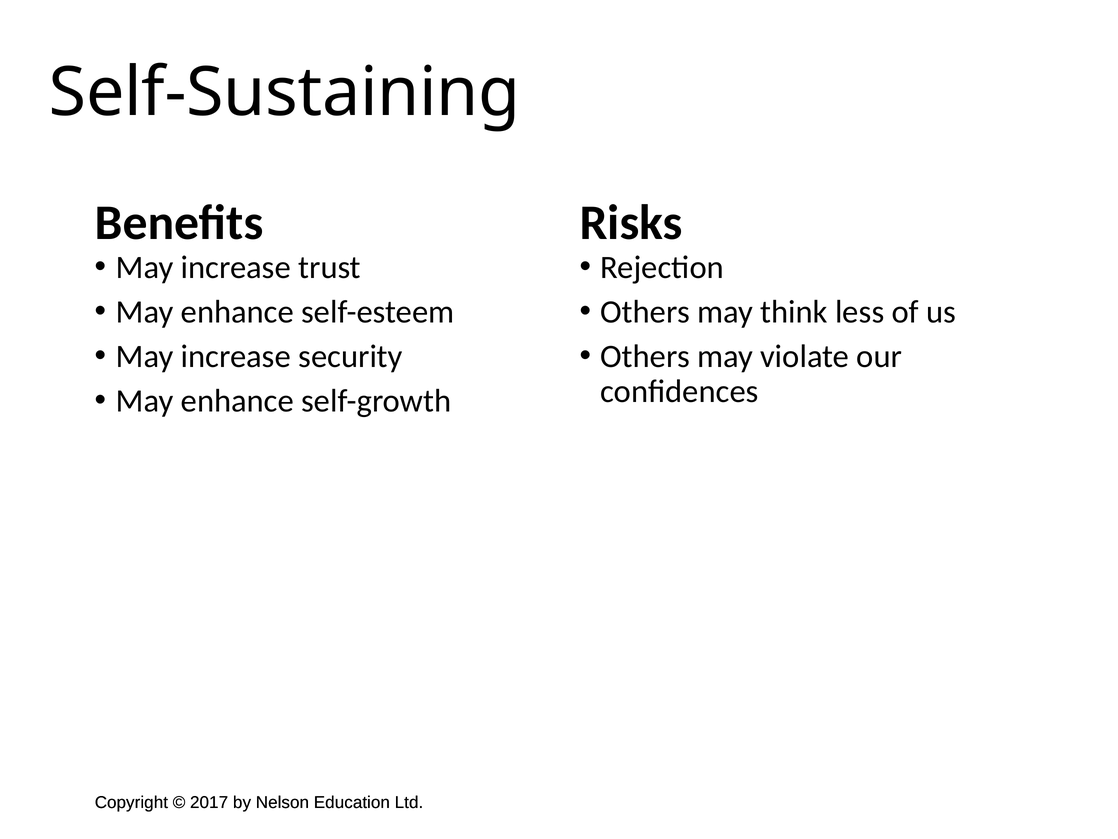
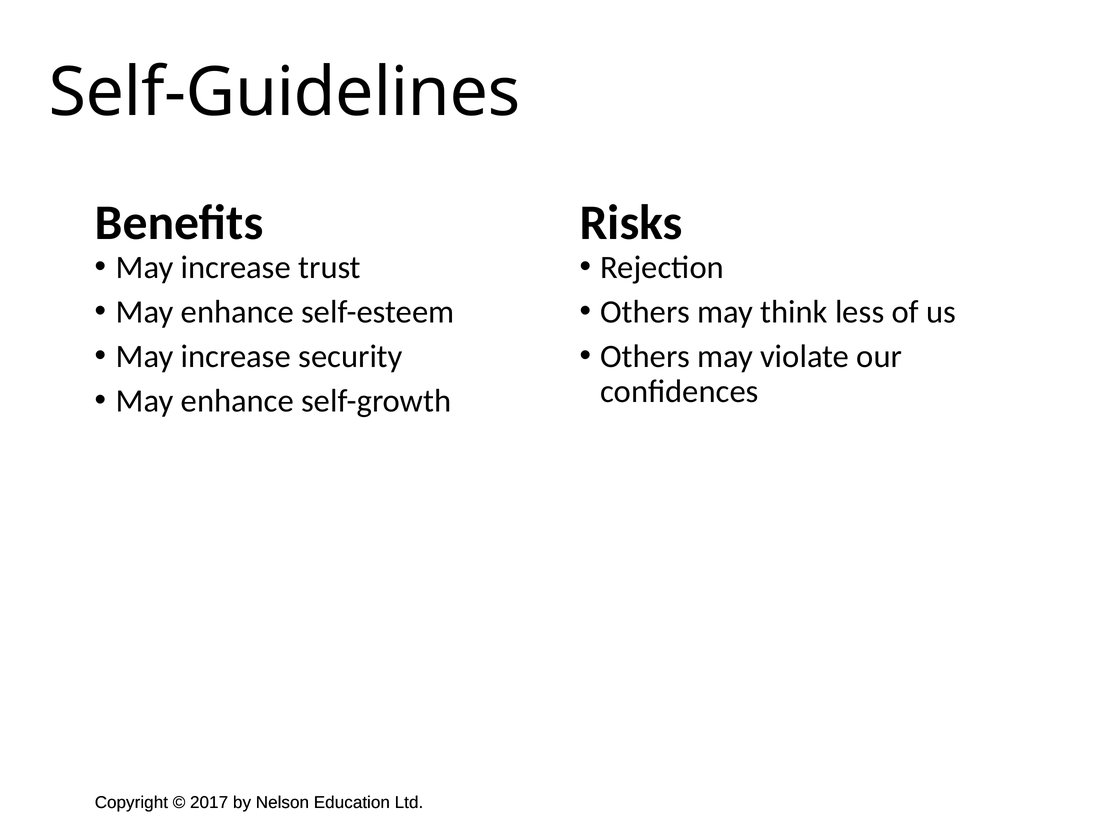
Self-Sustaining: Self-Sustaining -> Self-Guidelines (285, 93)
